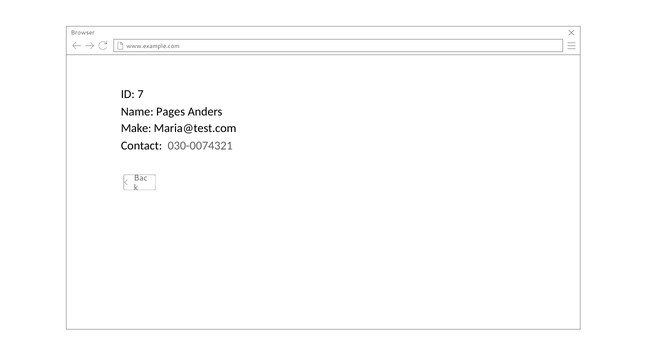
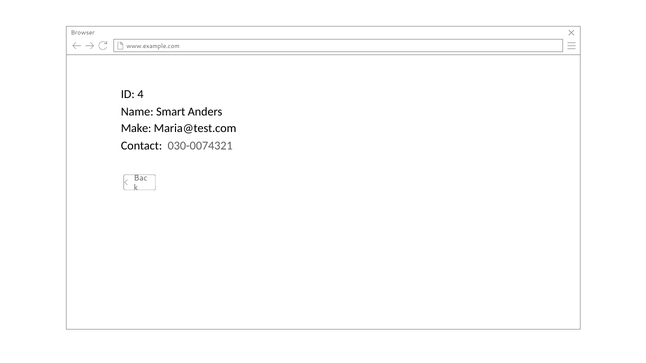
7: 7 -> 4 (141, 95)
Pages: Pages -> Smart (171, 112)
